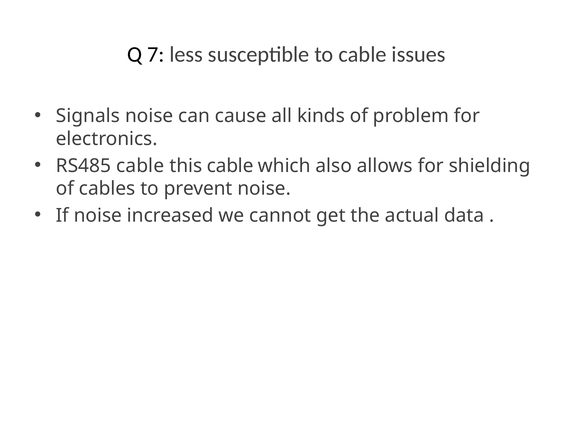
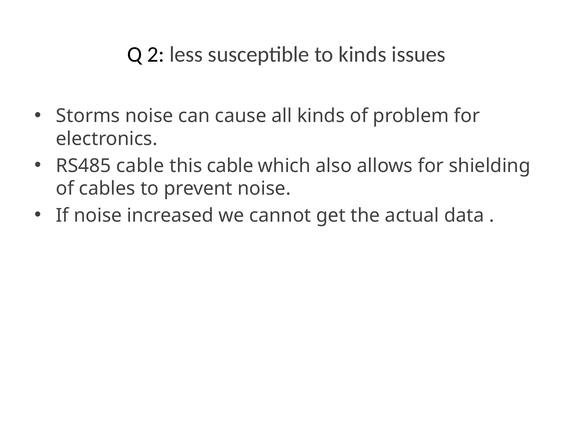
7: 7 -> 2 (156, 55)
to cable: cable -> kinds (362, 55)
Signals: Signals -> Storms (88, 116)
